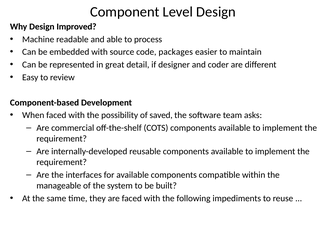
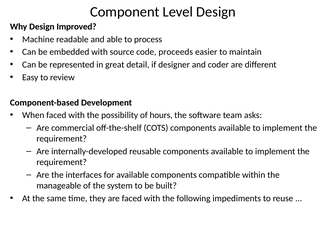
packages: packages -> proceeds (176, 52)
saved: saved -> hours (161, 115)
